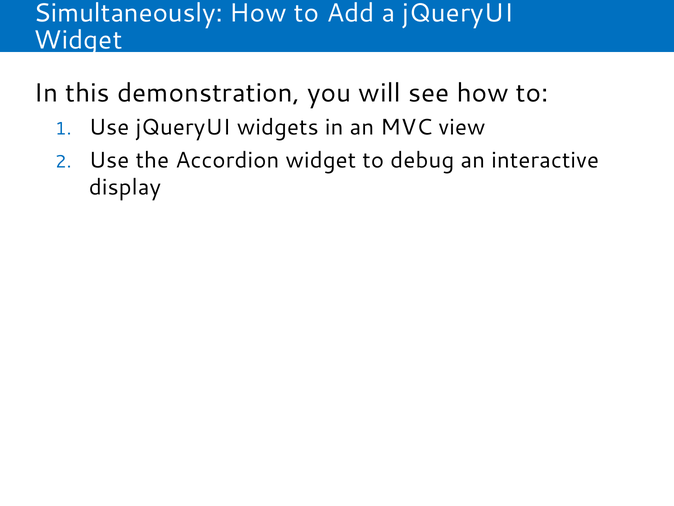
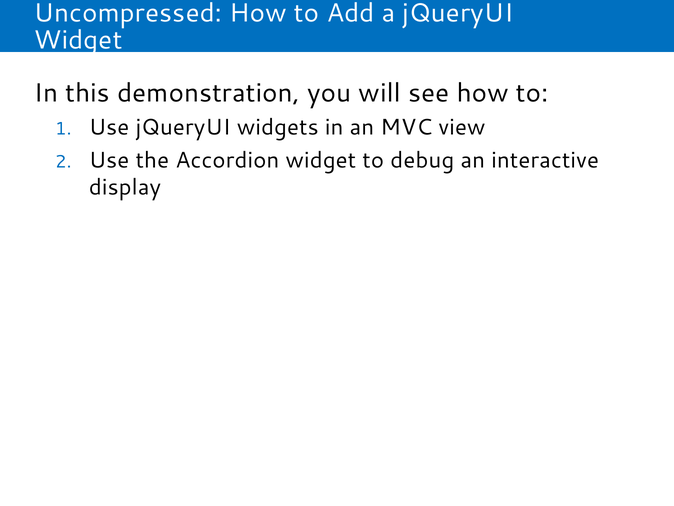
Simultaneously: Simultaneously -> Uncompressed (128, 13)
